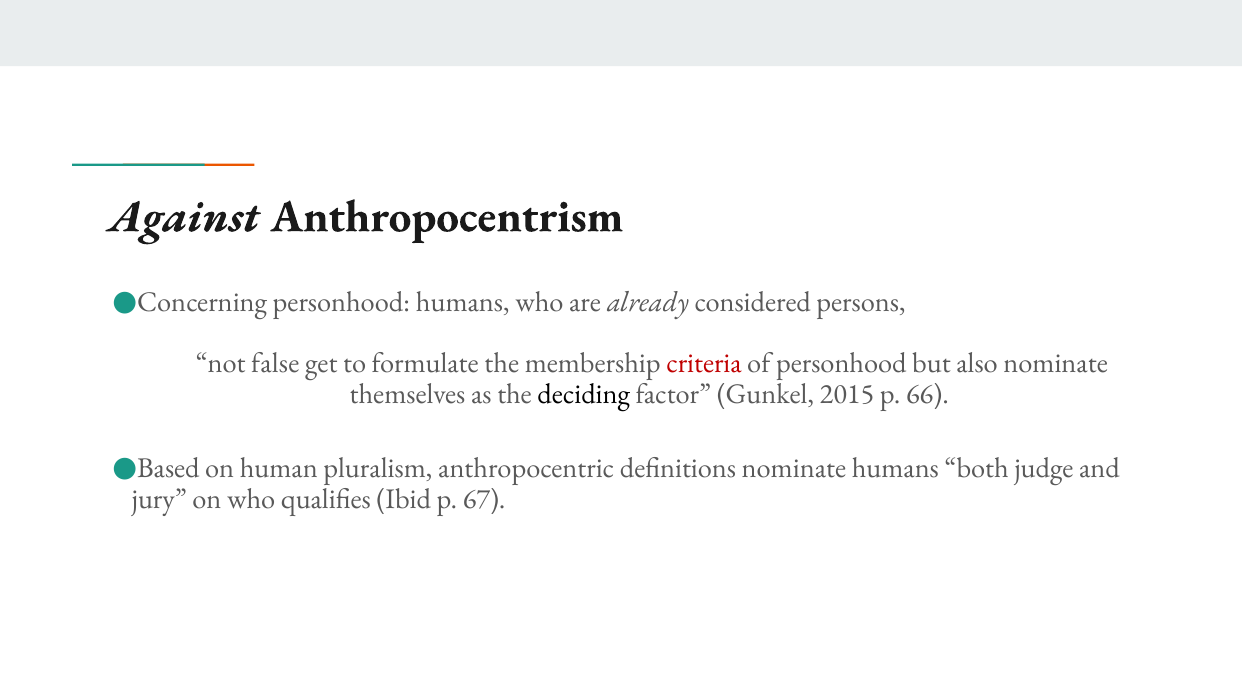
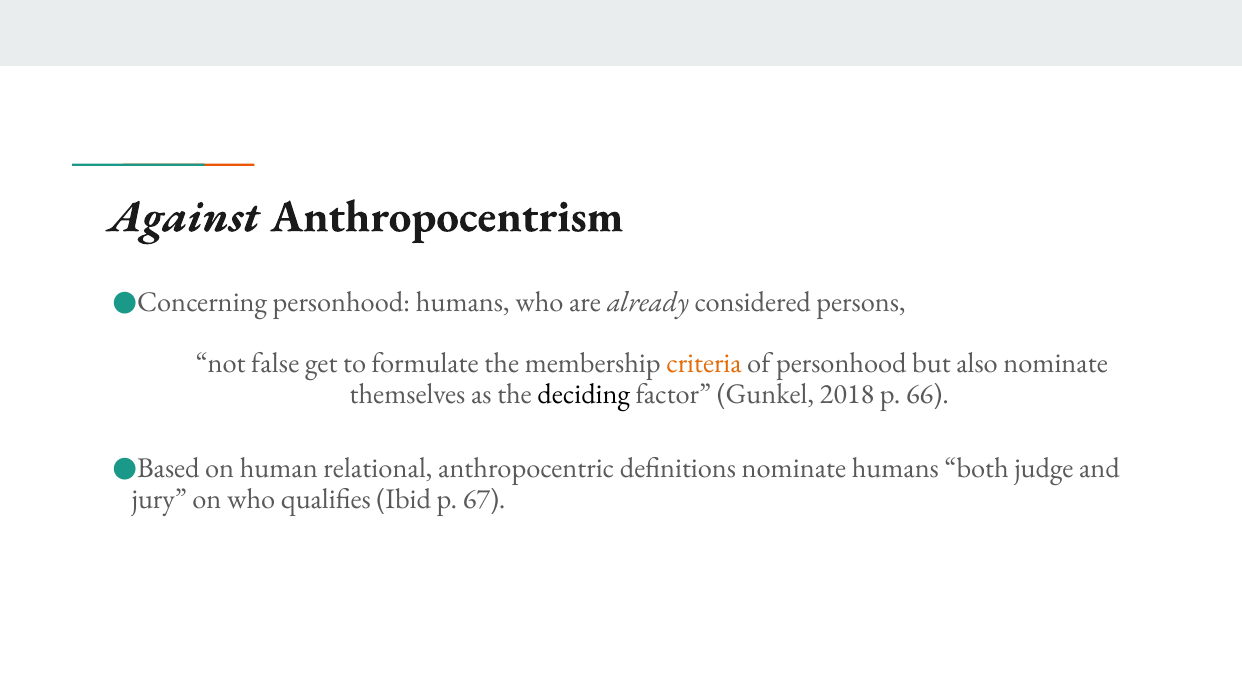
criteria colour: red -> orange (704, 364)
2015: 2015 -> 2018 (847, 394)
pluralism: pluralism -> relational (378, 469)
